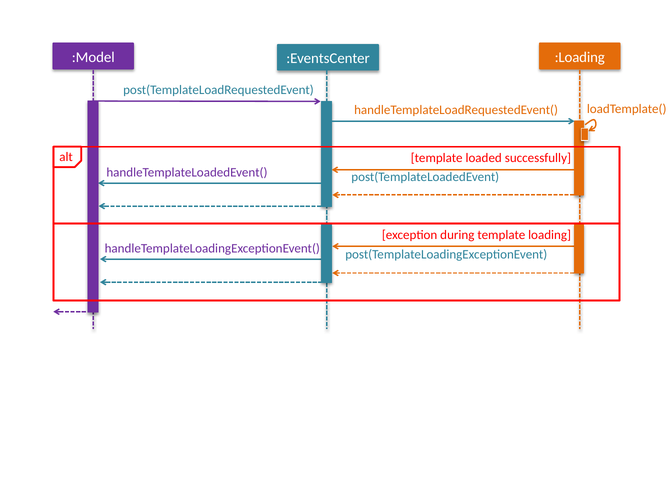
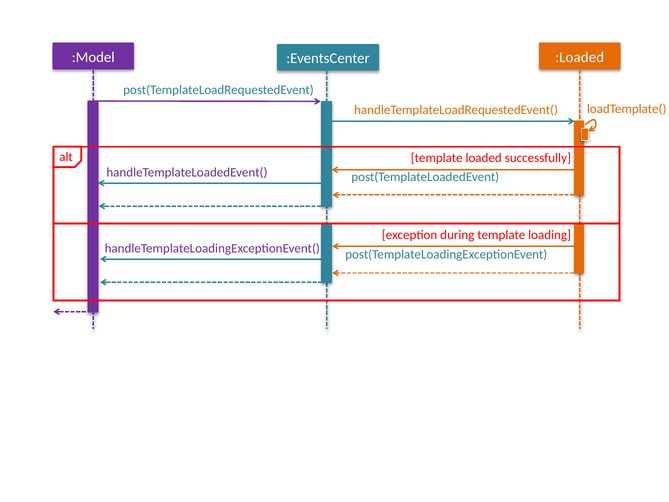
:Loading: :Loading -> :Loaded (580, 57)
